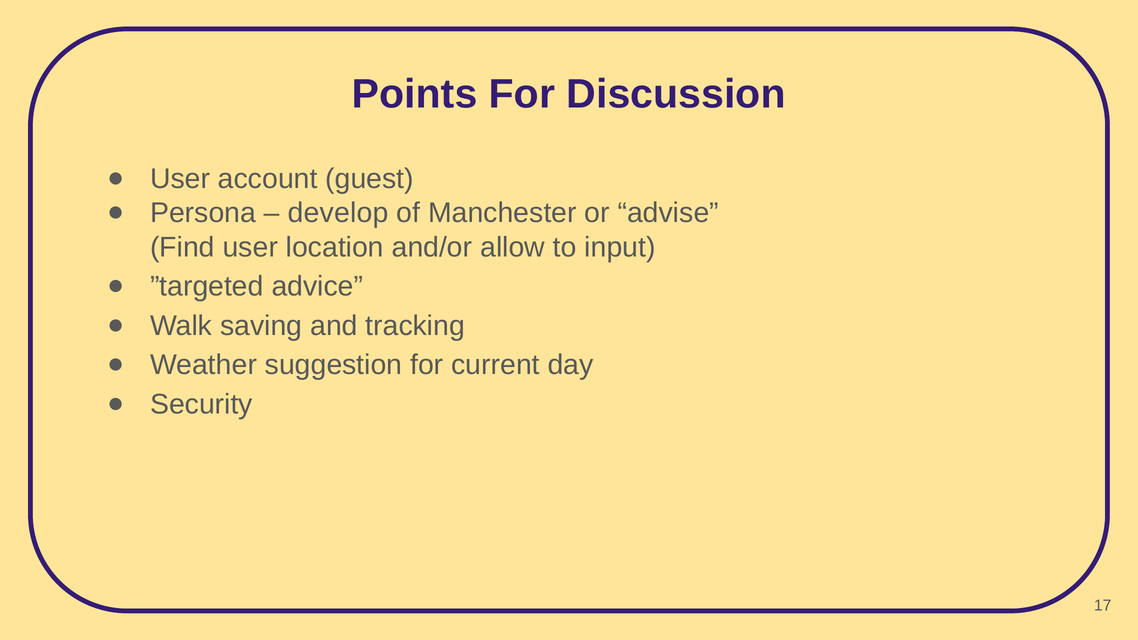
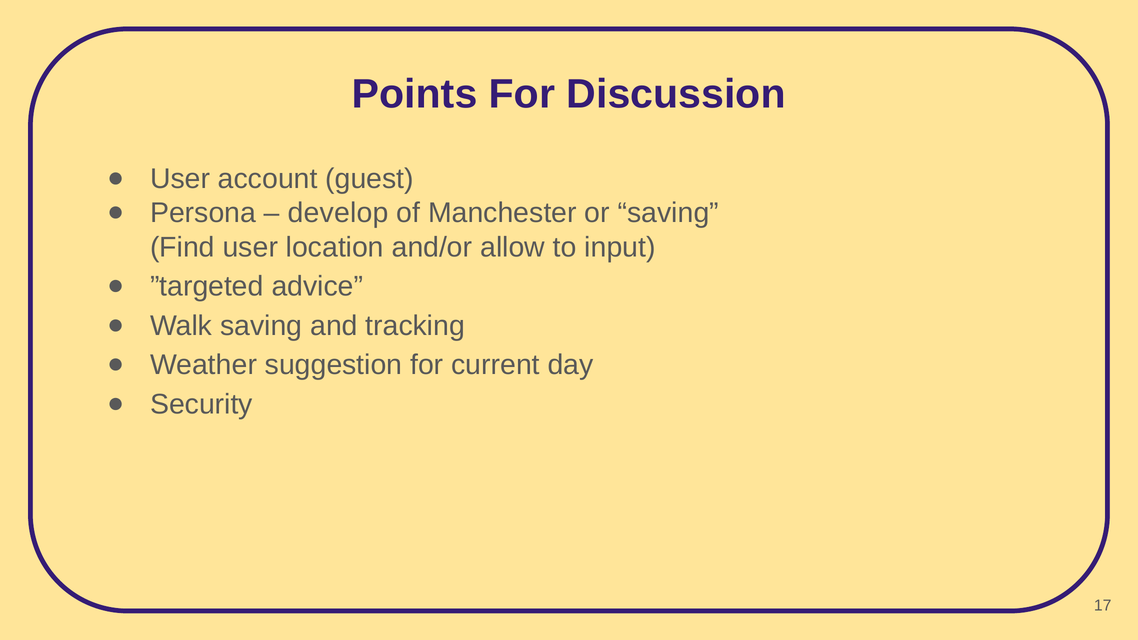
or advise: advise -> saving (668, 213)
